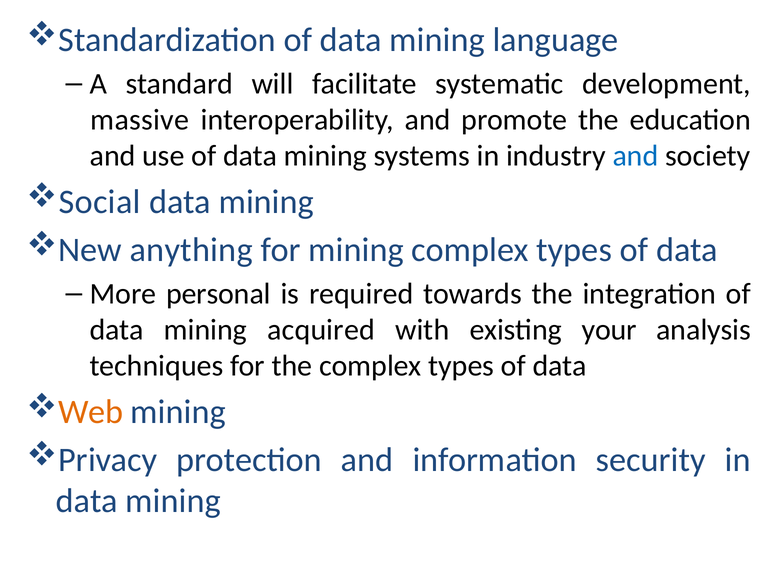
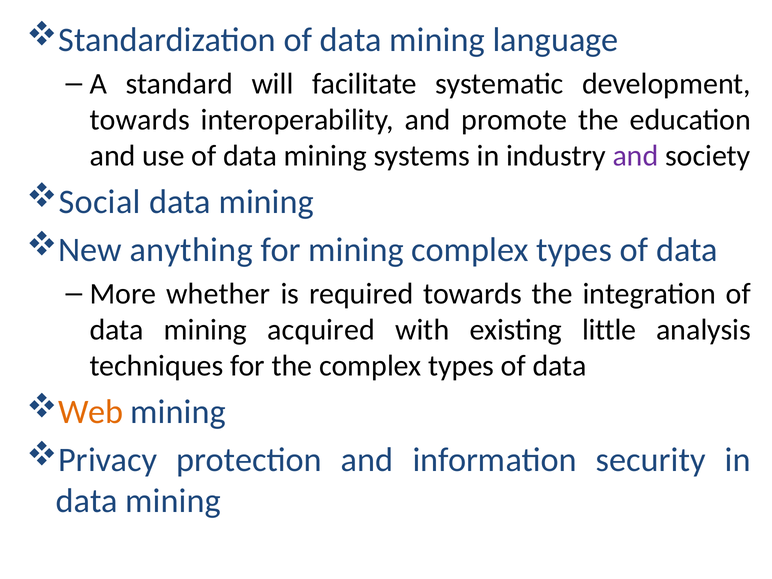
massive: massive -> towards (140, 120)
and colour: blue -> purple (635, 156)
personal: personal -> whether (218, 294)
your: your -> little (609, 330)
